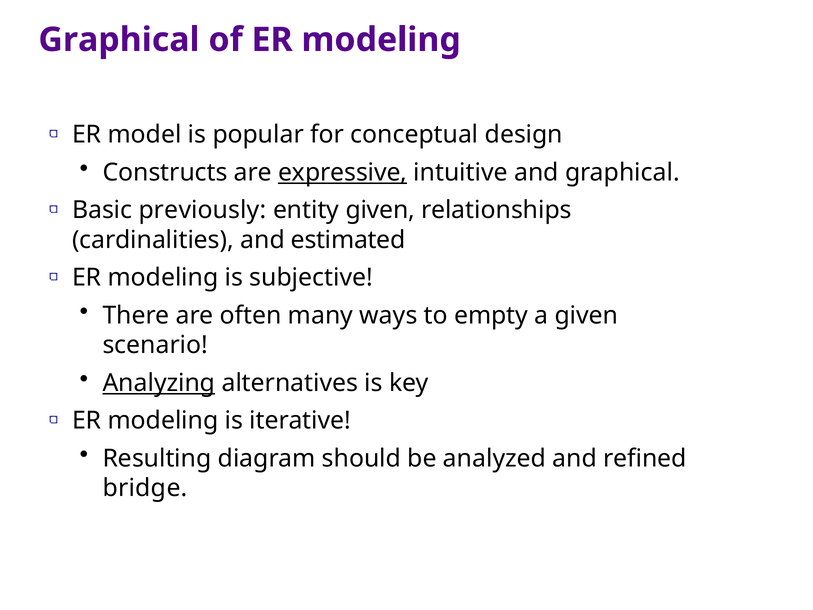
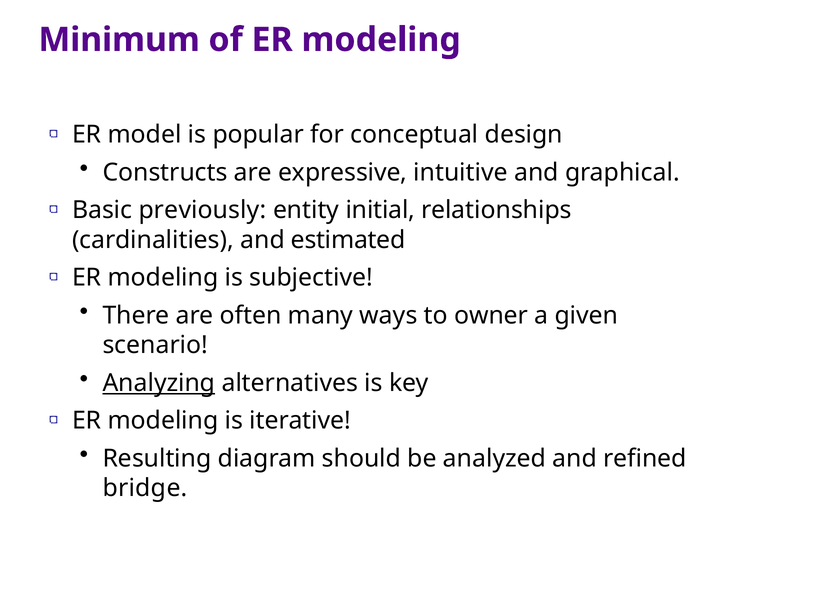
Graphical: Graphical -> Minimum (119, 40)
expressive underline: present -> none (343, 172)
entity given: given -> initial (380, 210)
empty: empty -> owner (491, 315)
